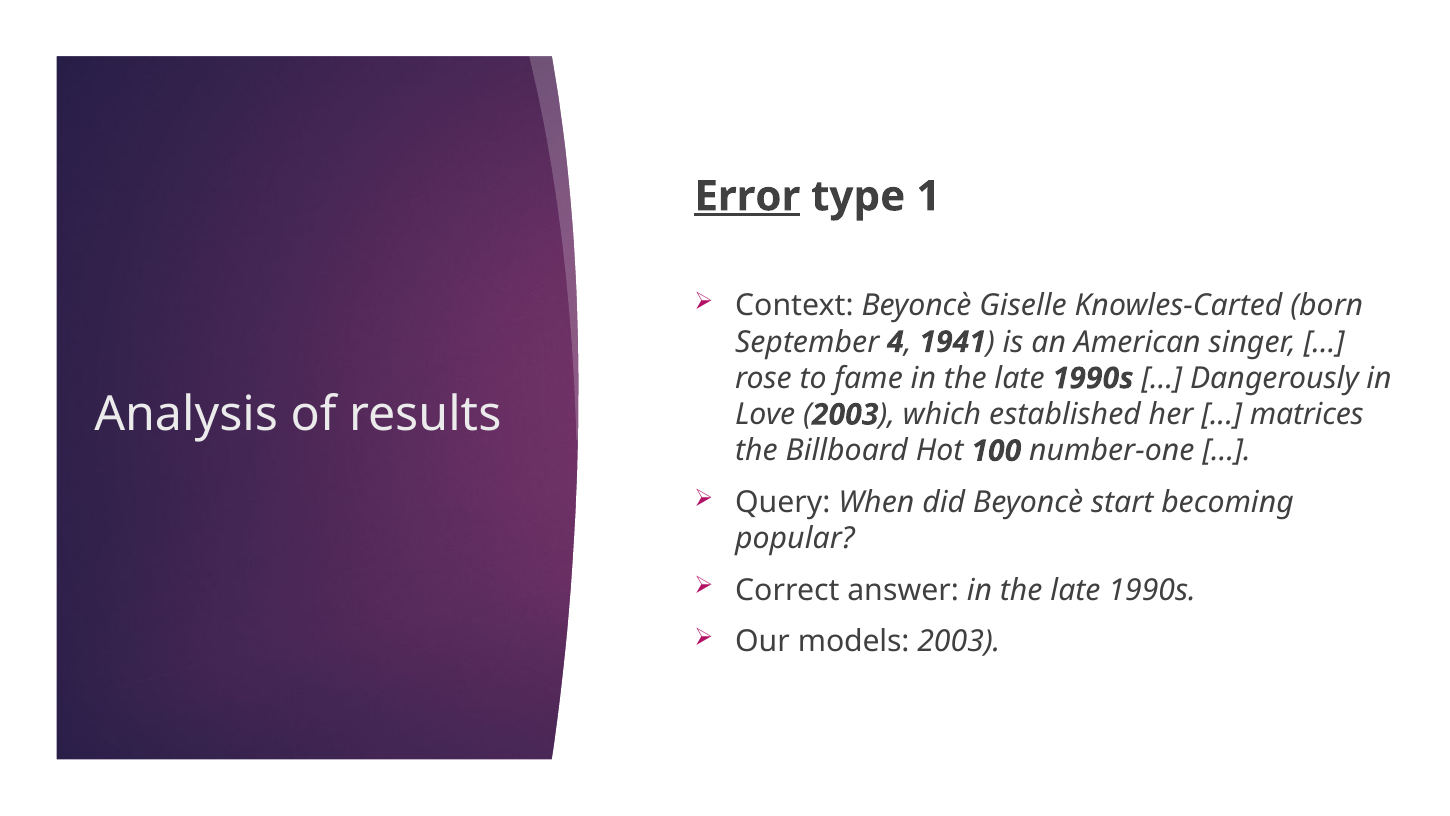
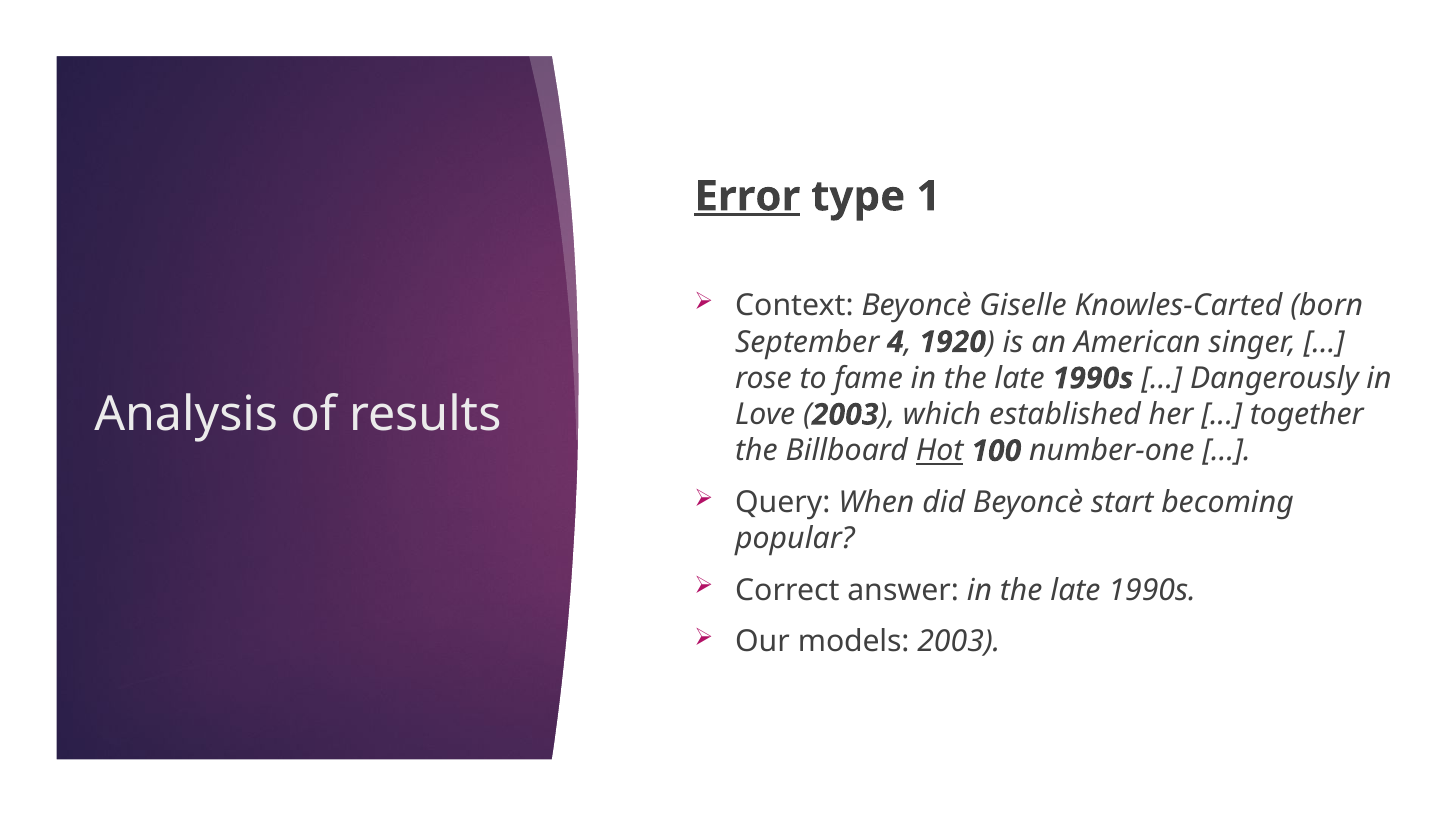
1941: 1941 -> 1920 (953, 342)
matrices: matrices -> together (1307, 414)
Hot underline: none -> present (940, 451)
